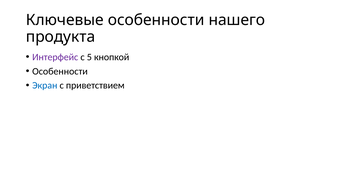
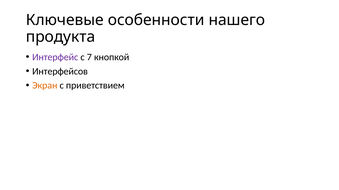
5: 5 -> 7 (89, 57)
Особенности: Особенности -> Интерфейсов (60, 72)
Экран colour: blue -> orange (45, 86)
